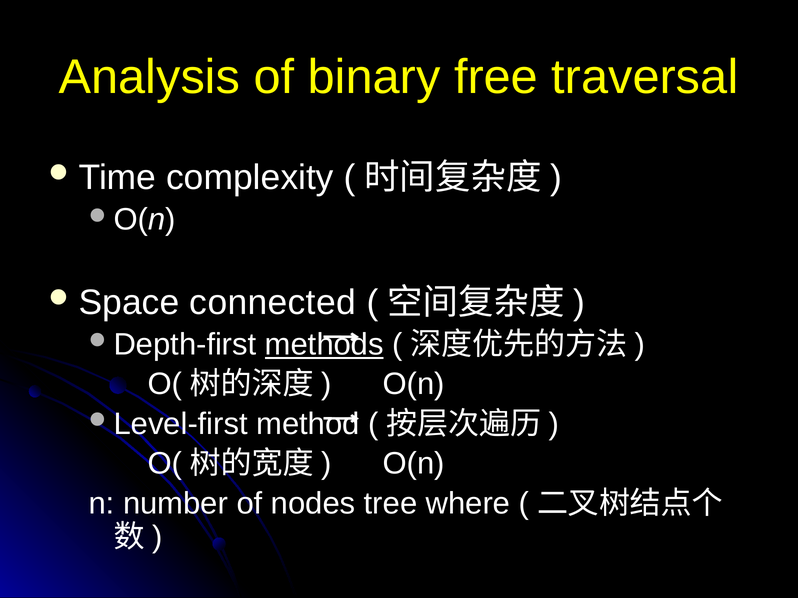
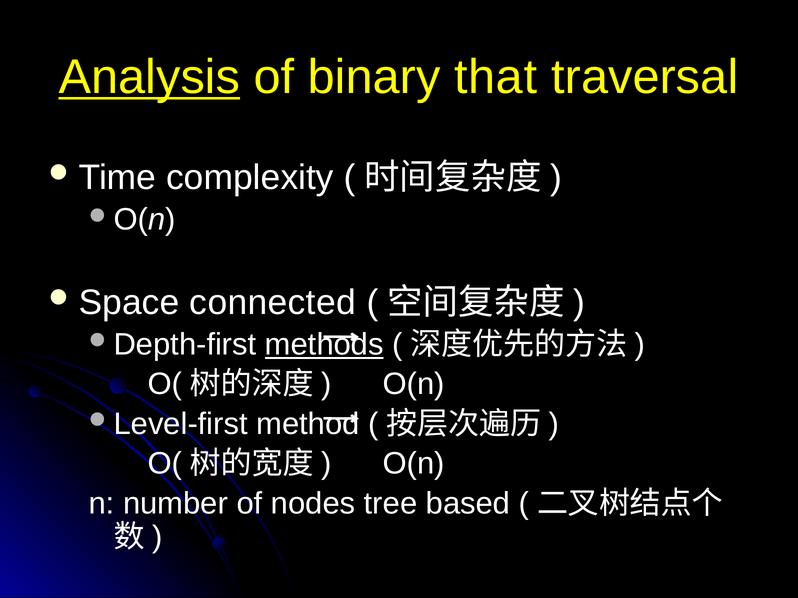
Analysis underline: none -> present (149, 77)
free: free -> that (496, 77)
where: where -> based (468, 504)
